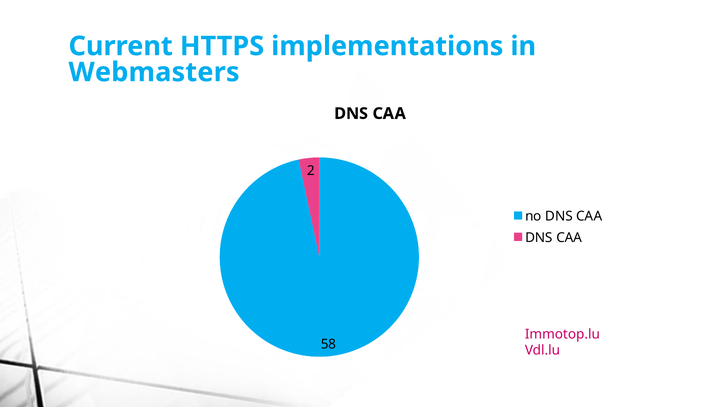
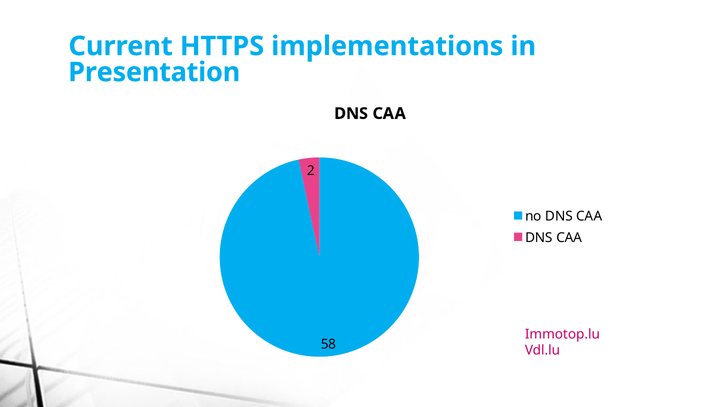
Webmasters: Webmasters -> Presentation (154, 72)
